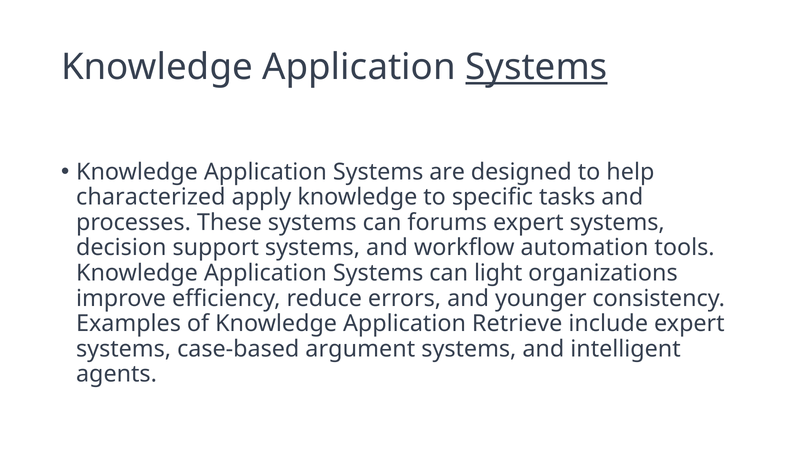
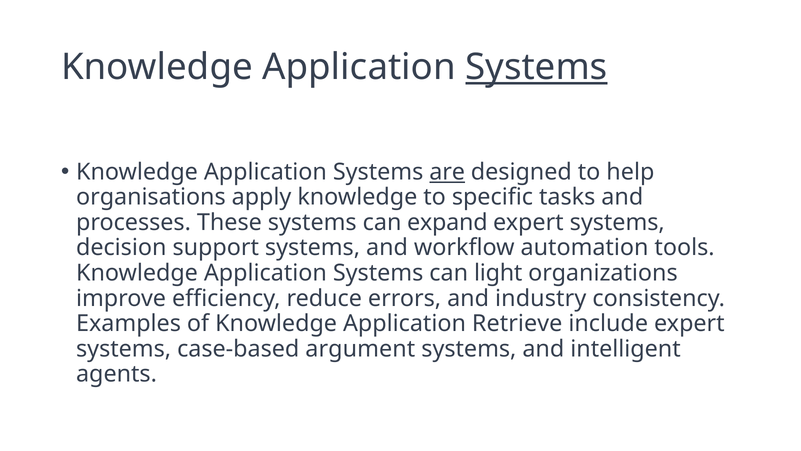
are underline: none -> present (447, 172)
characterized: characterized -> organisations (151, 197)
forums: forums -> expand (447, 222)
younger: younger -> industry (541, 298)
